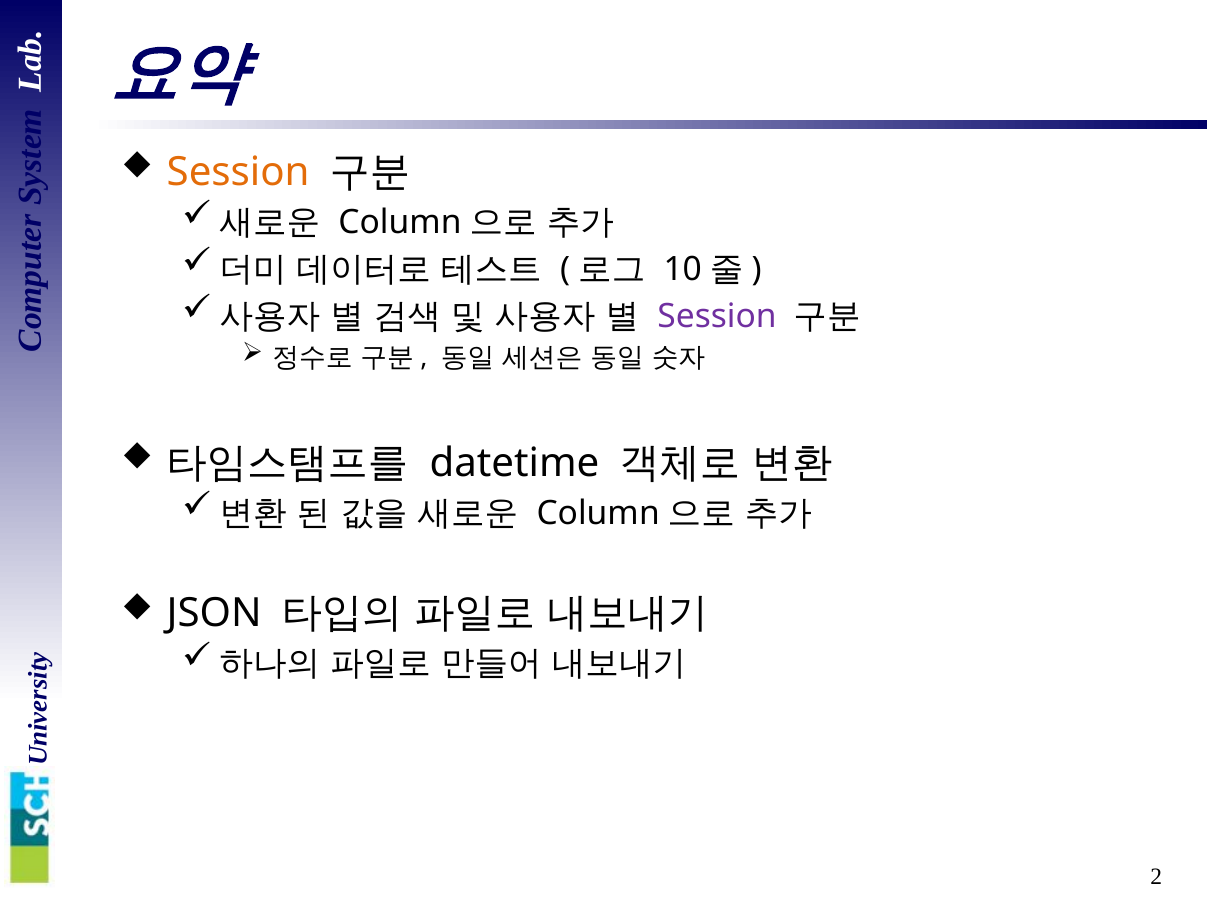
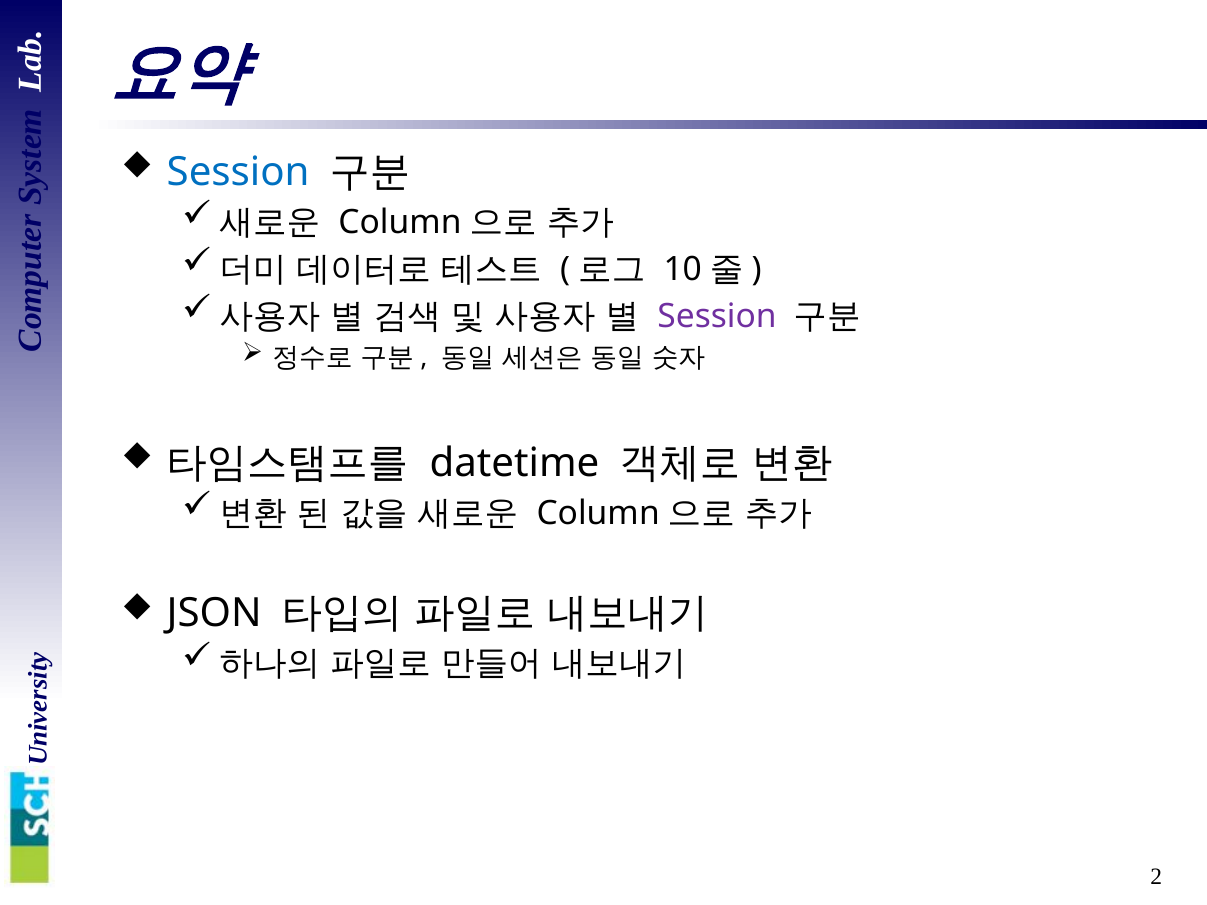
Session colour: orange -> blue (238, 172)
